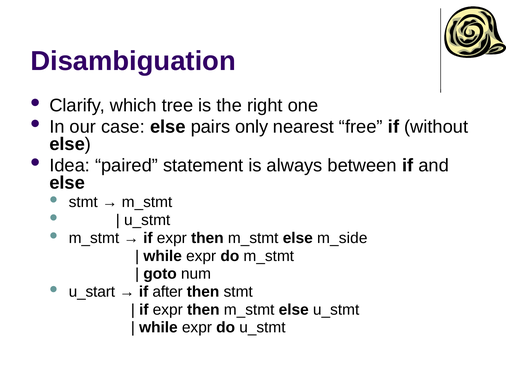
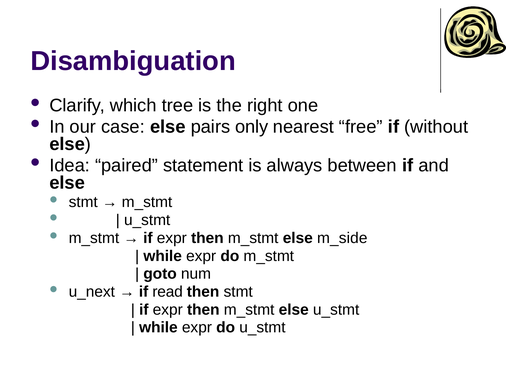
u_start: u_start -> u_next (92, 292)
after: after -> read (168, 292)
